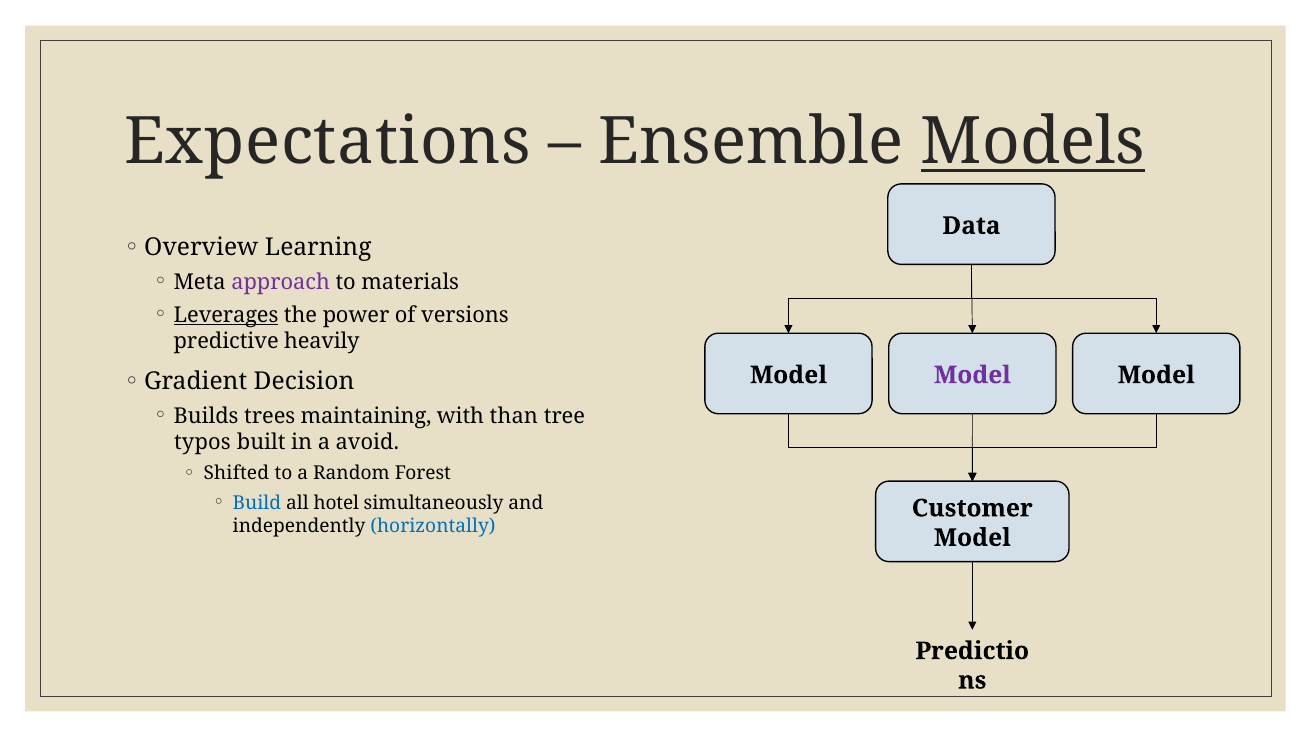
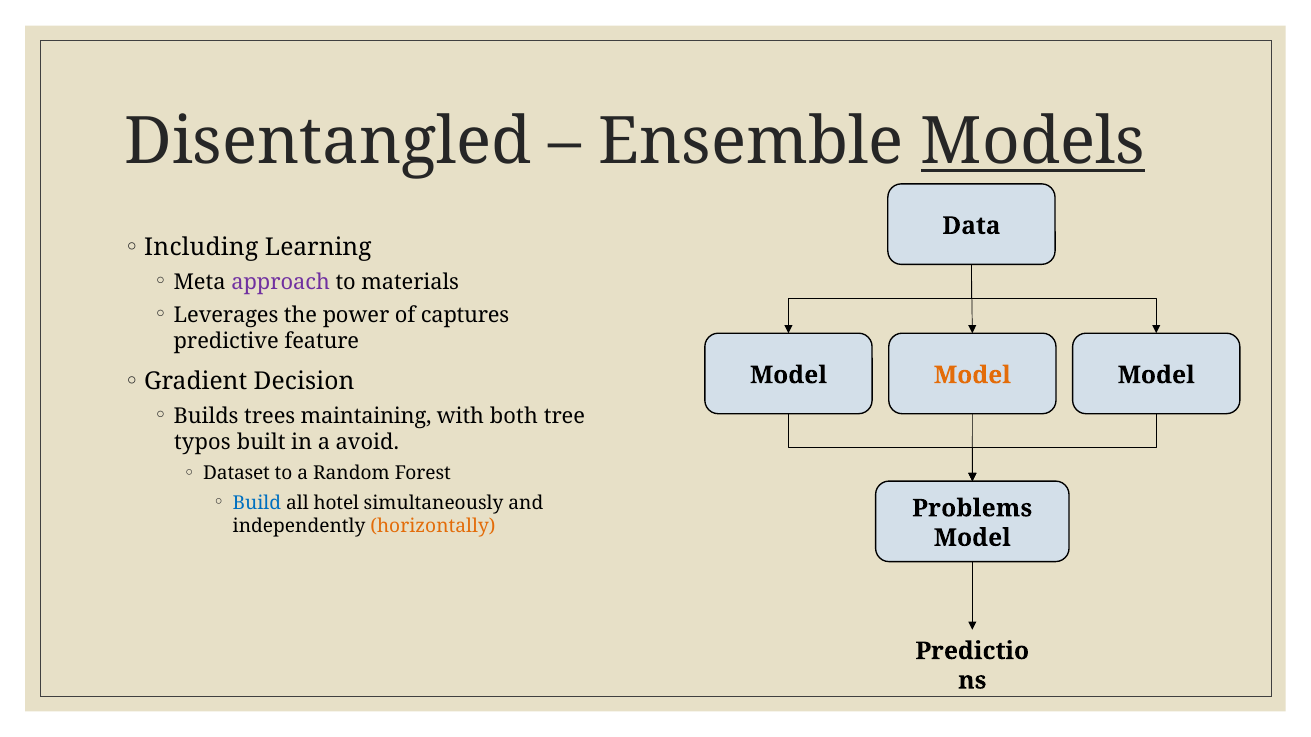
Expectations: Expectations -> Disentangled (328, 142)
Overview: Overview -> Including (201, 248)
Leverages underline: present -> none (226, 315)
versions: versions -> captures (465, 315)
heavily: heavily -> feature (322, 341)
Model colour: purple -> orange (972, 375)
than: than -> both (514, 416)
Shifted: Shifted -> Dataset (237, 473)
Customer: Customer -> Problems (972, 509)
horizontally colour: blue -> orange (433, 526)
